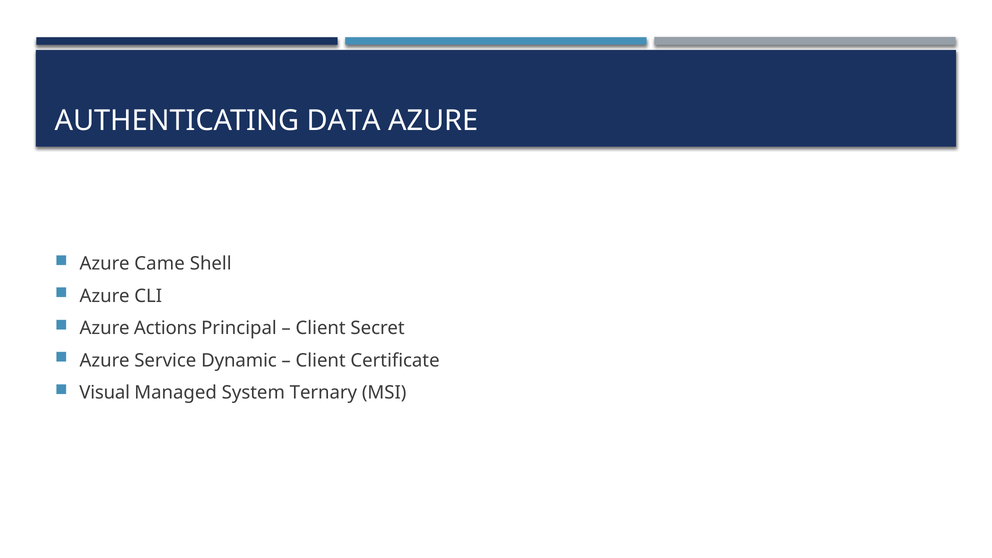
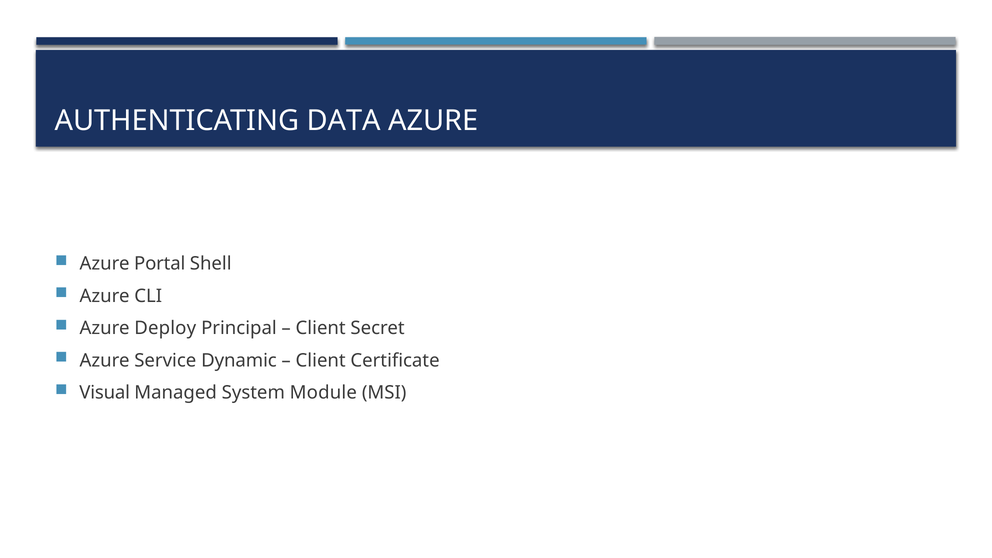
Came: Came -> Portal (160, 264)
Actions: Actions -> Deploy (165, 328)
Ternary: Ternary -> Module (323, 393)
